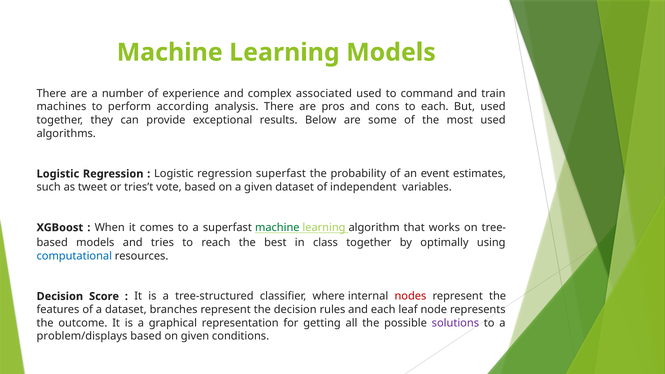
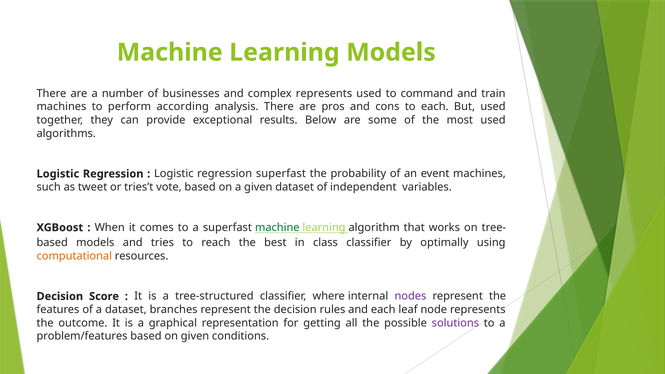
experience: experience -> businesses (191, 94)
complex associated: associated -> represents (324, 94)
event estimates: estimates -> machines (479, 174)
class together: together -> classifier (369, 243)
computational colour: blue -> orange (74, 256)
nodes colour: red -> purple (410, 296)
problem/displays: problem/displays -> problem/features (82, 336)
